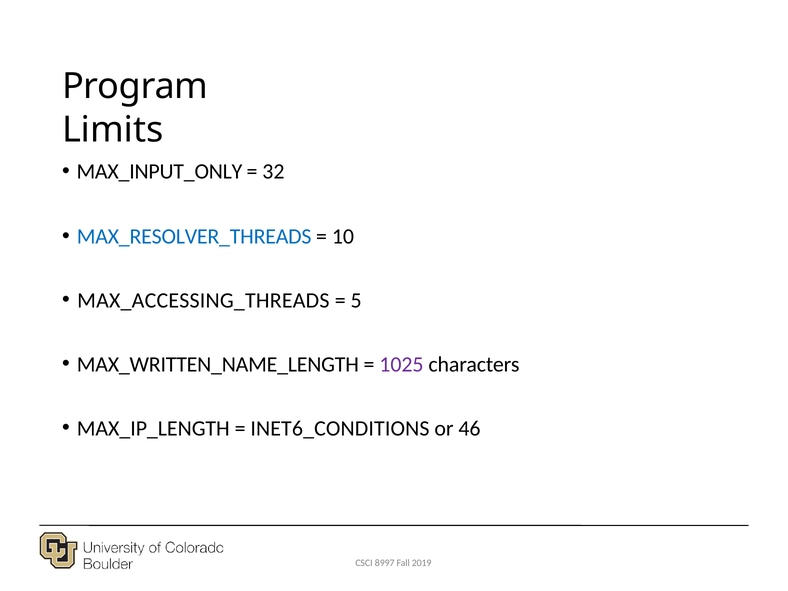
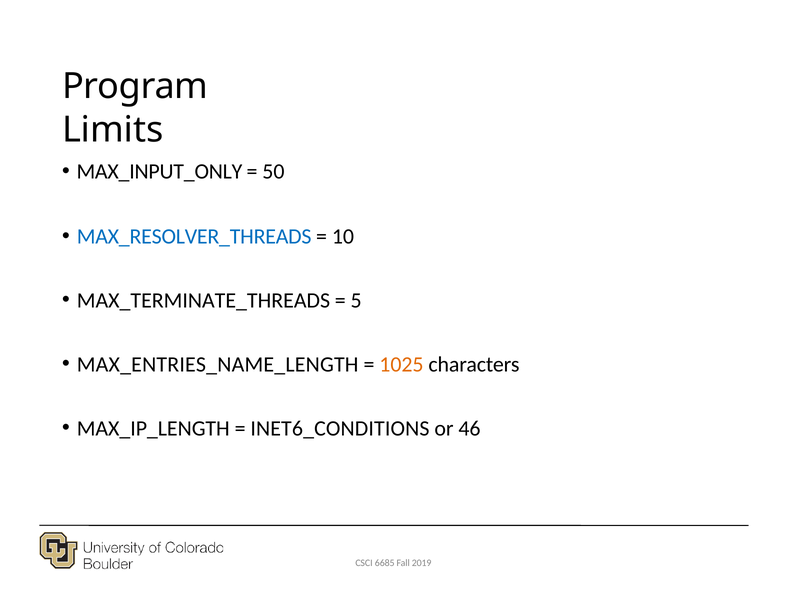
32: 32 -> 50 (273, 172)
MAX_ACCESSING_THREADS: MAX_ACCESSING_THREADS -> MAX_TERMINATE_THREADS (203, 300)
MAX_WRITTEN_NAME_LENGTH: MAX_WRITTEN_NAME_LENGTH -> MAX_ENTRIES_NAME_LENGTH (218, 364)
1025 colour: purple -> orange (401, 364)
8997: 8997 -> 6685 (385, 563)
